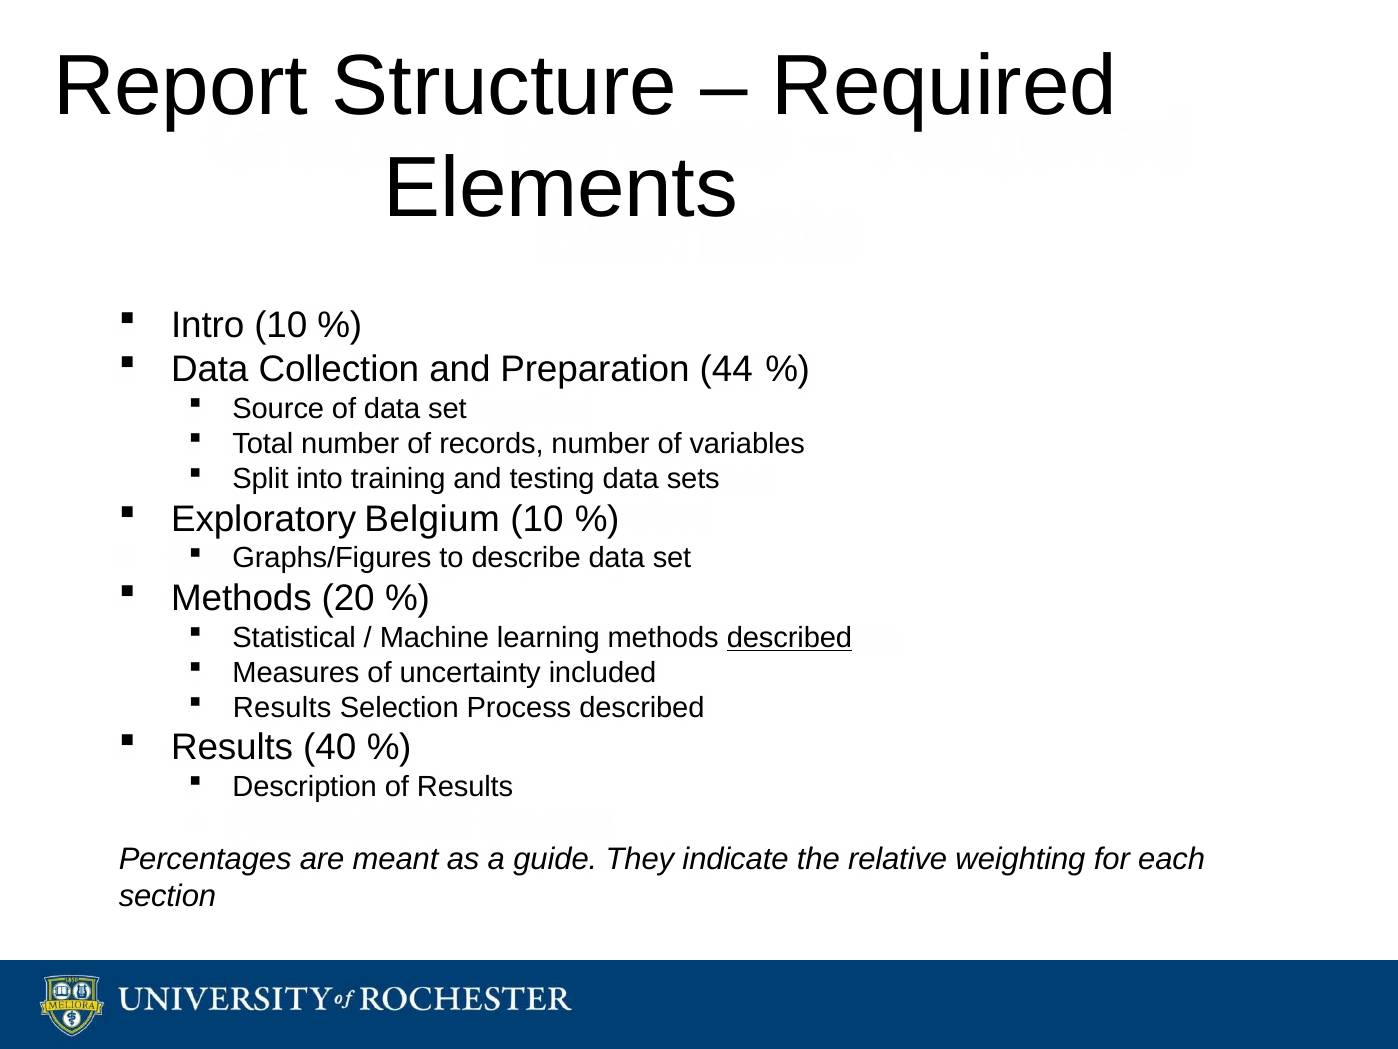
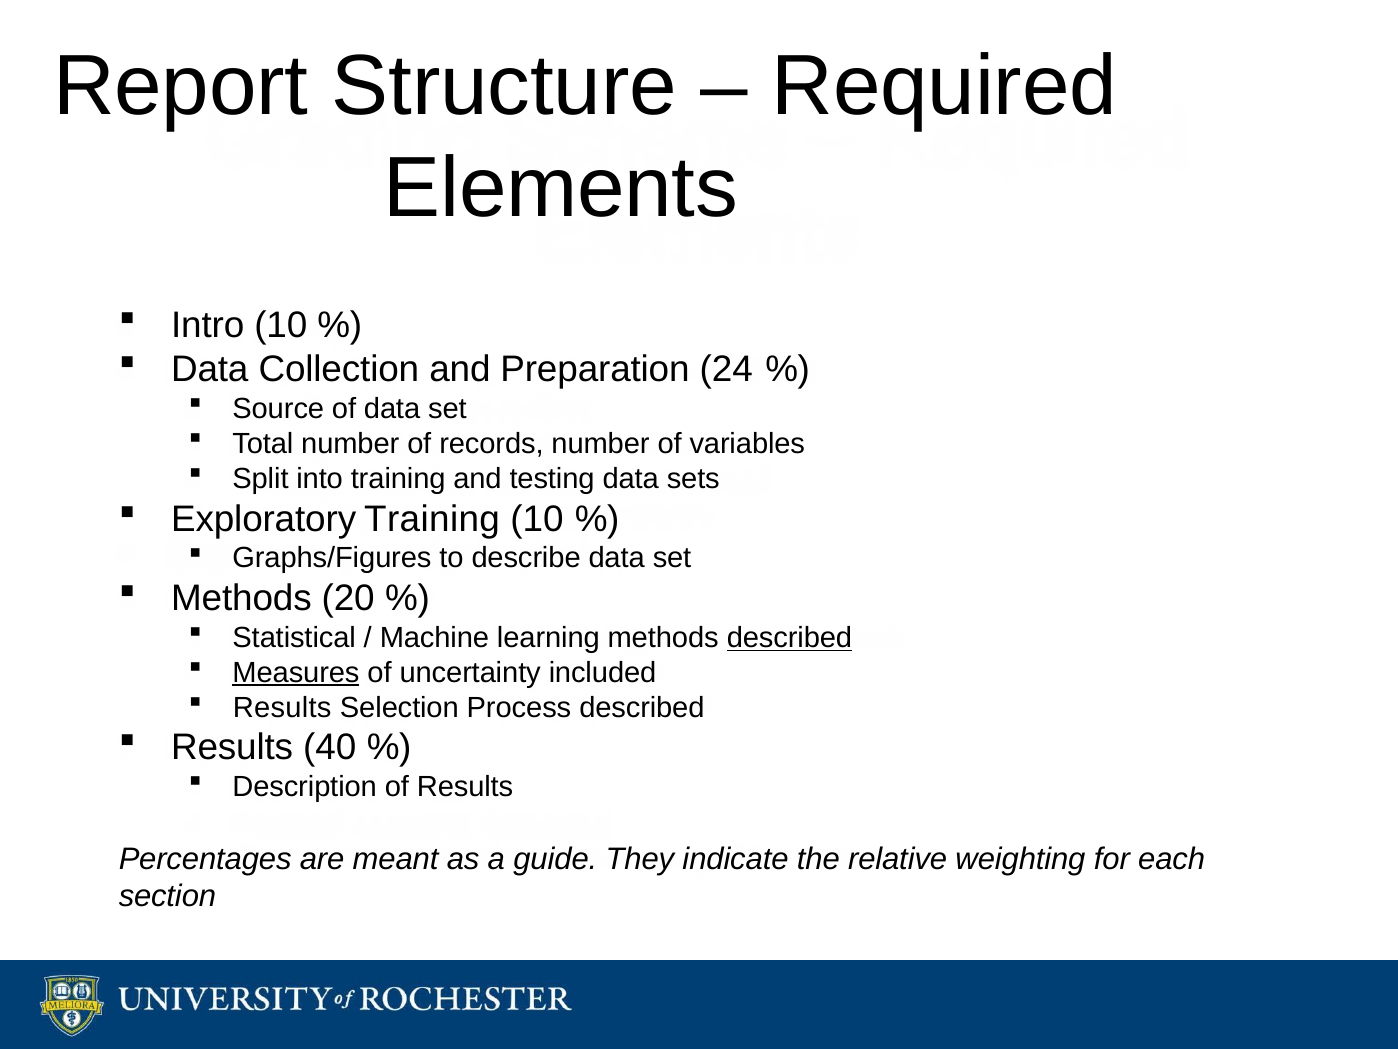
44: 44 -> 24 (726, 369)
Exploratory Belgium: Belgium -> Training (432, 519)
Measures underline: none -> present (296, 672)
